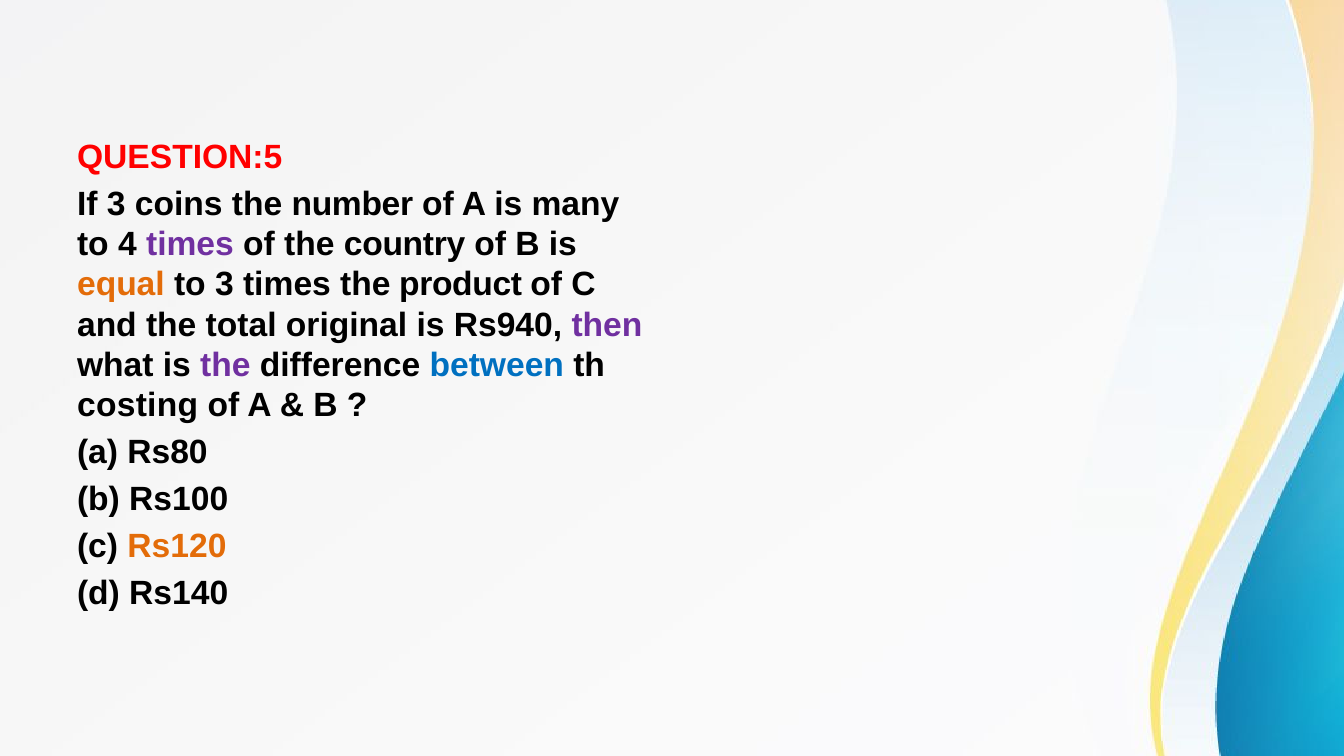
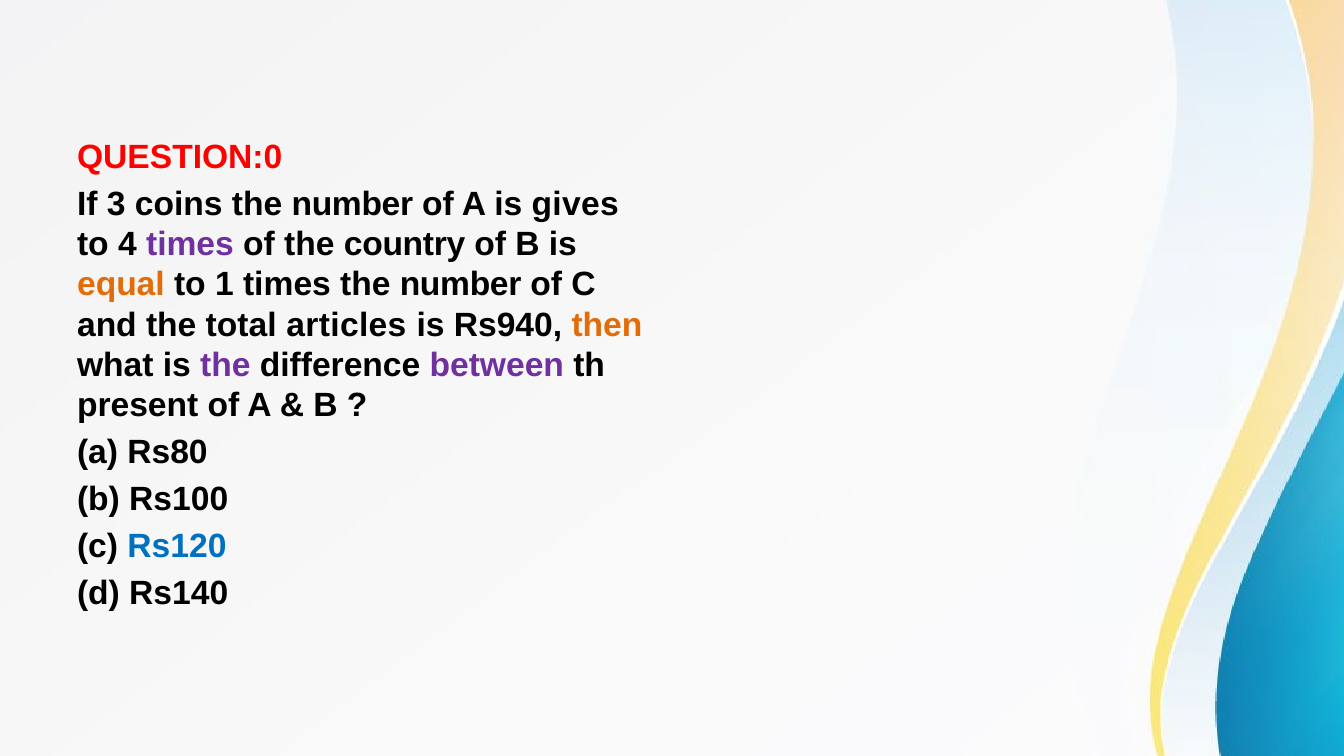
QUESTION:5: QUESTION:5 -> QUESTION:0 (180, 157)
many: many -> gives (575, 204)
to 3: 3 -> 1 (224, 285)
times the product: product -> number (461, 285)
original: original -> articles (346, 325)
then colour: purple -> orange (607, 325)
between colour: blue -> purple (497, 365)
costing: costing -> present (138, 406)
Rs120 colour: orange -> blue (177, 547)
